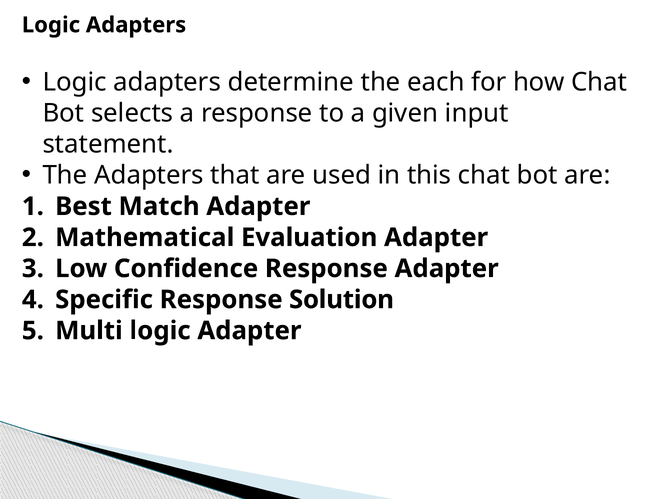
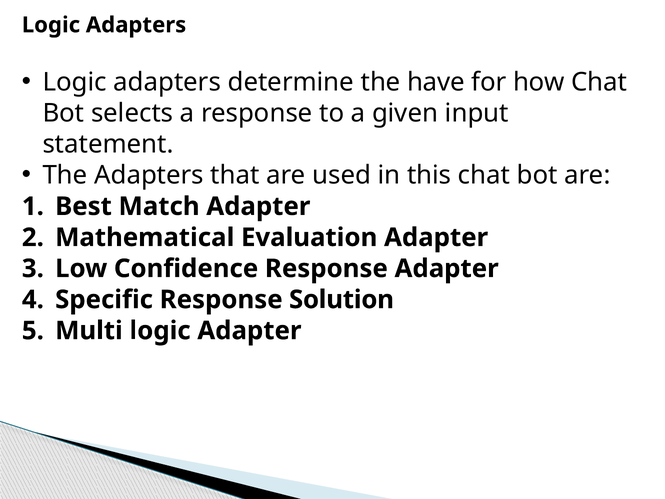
each: each -> have (436, 82)
